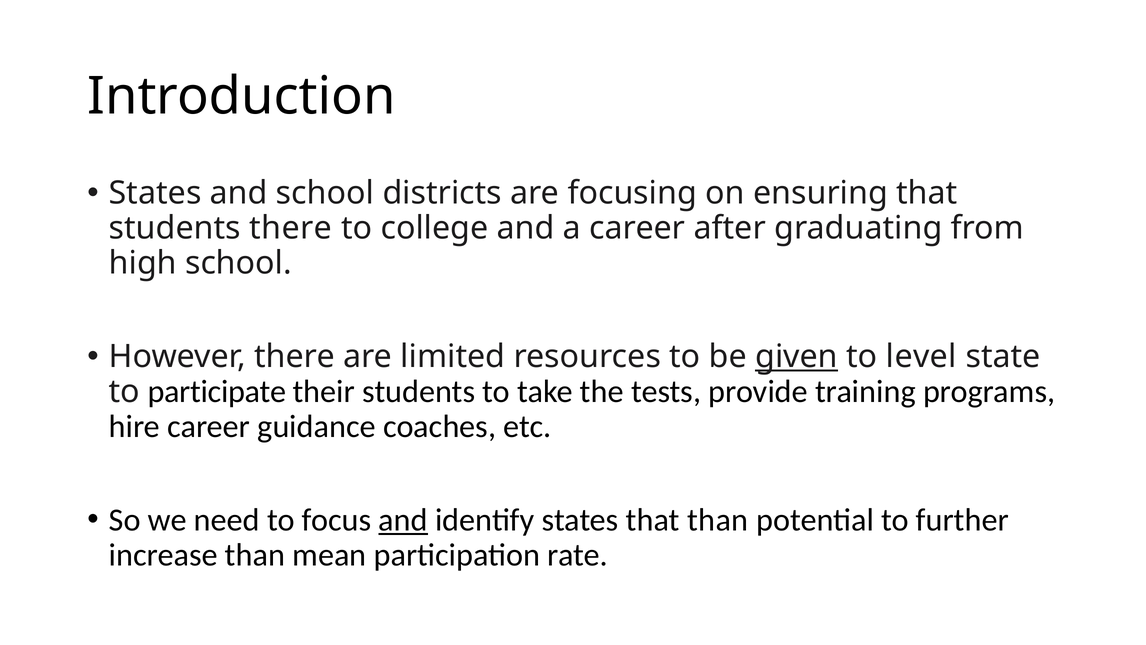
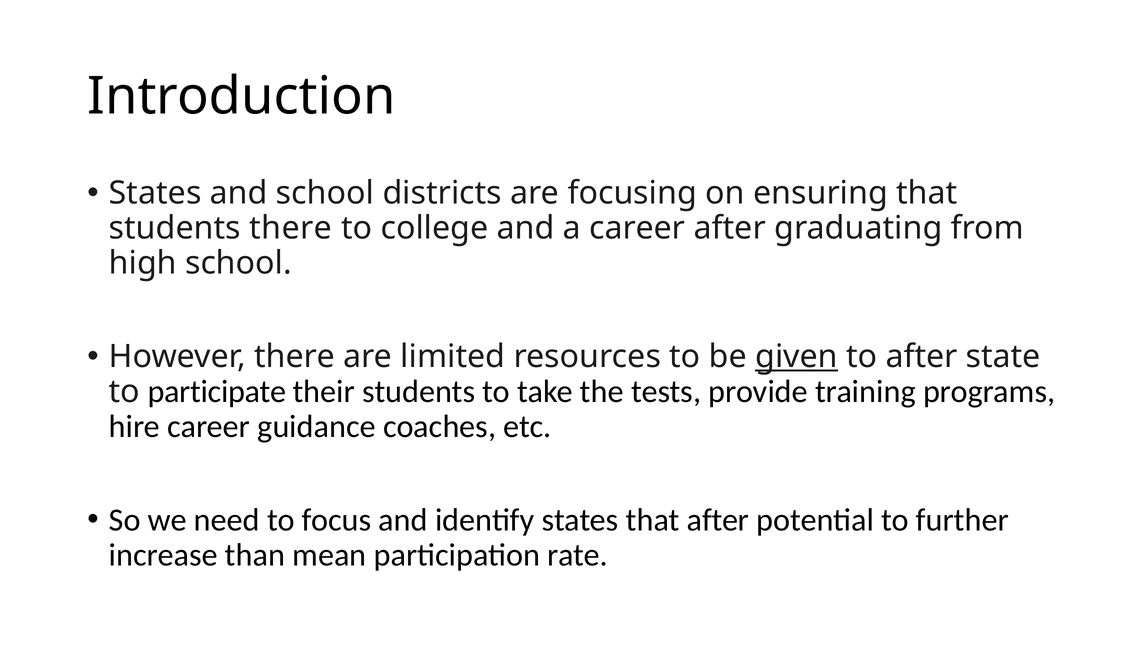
to level: level -> after (922, 356)
and underline: present -> none (403, 520)
that than: than -> after (718, 520)
